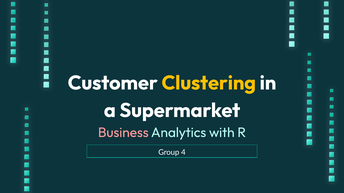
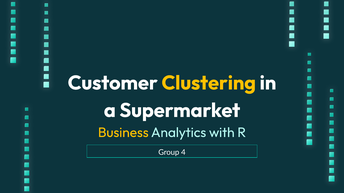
Business colour: pink -> yellow (123, 133)
